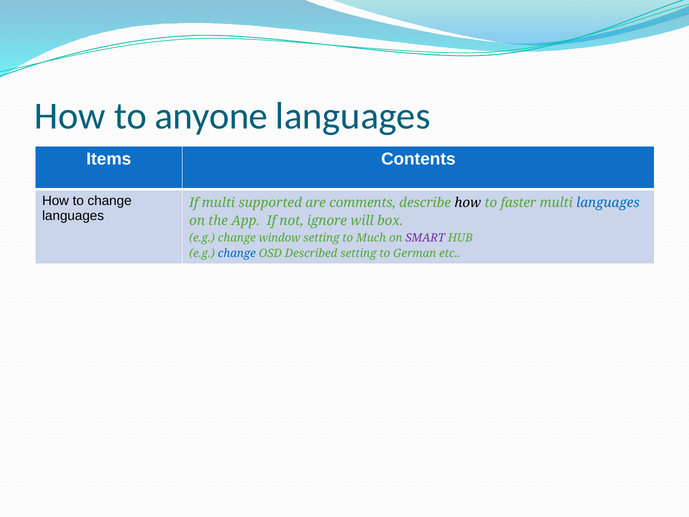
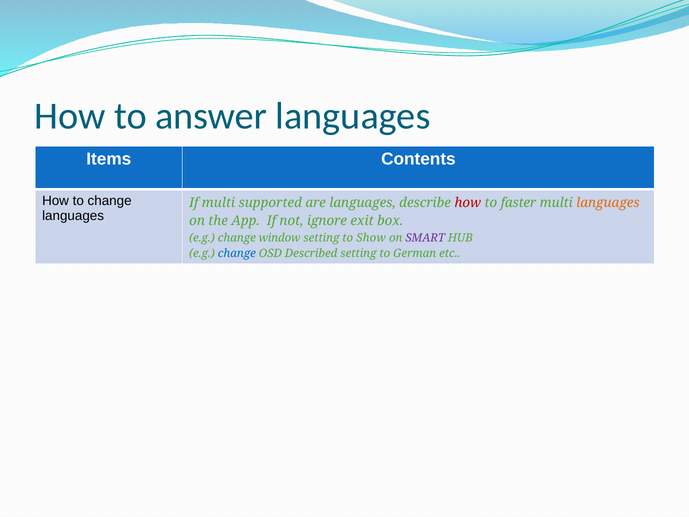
anyone: anyone -> answer (211, 116)
are comments: comments -> languages (363, 203)
how colour: black -> red (468, 203)
languages colour: blue -> orange (608, 203)
will: will -> exit (362, 221)
Much: Much -> Show (371, 238)
